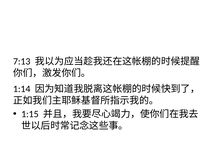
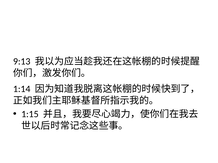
7:13: 7:13 -> 9:13 (22, 62)
